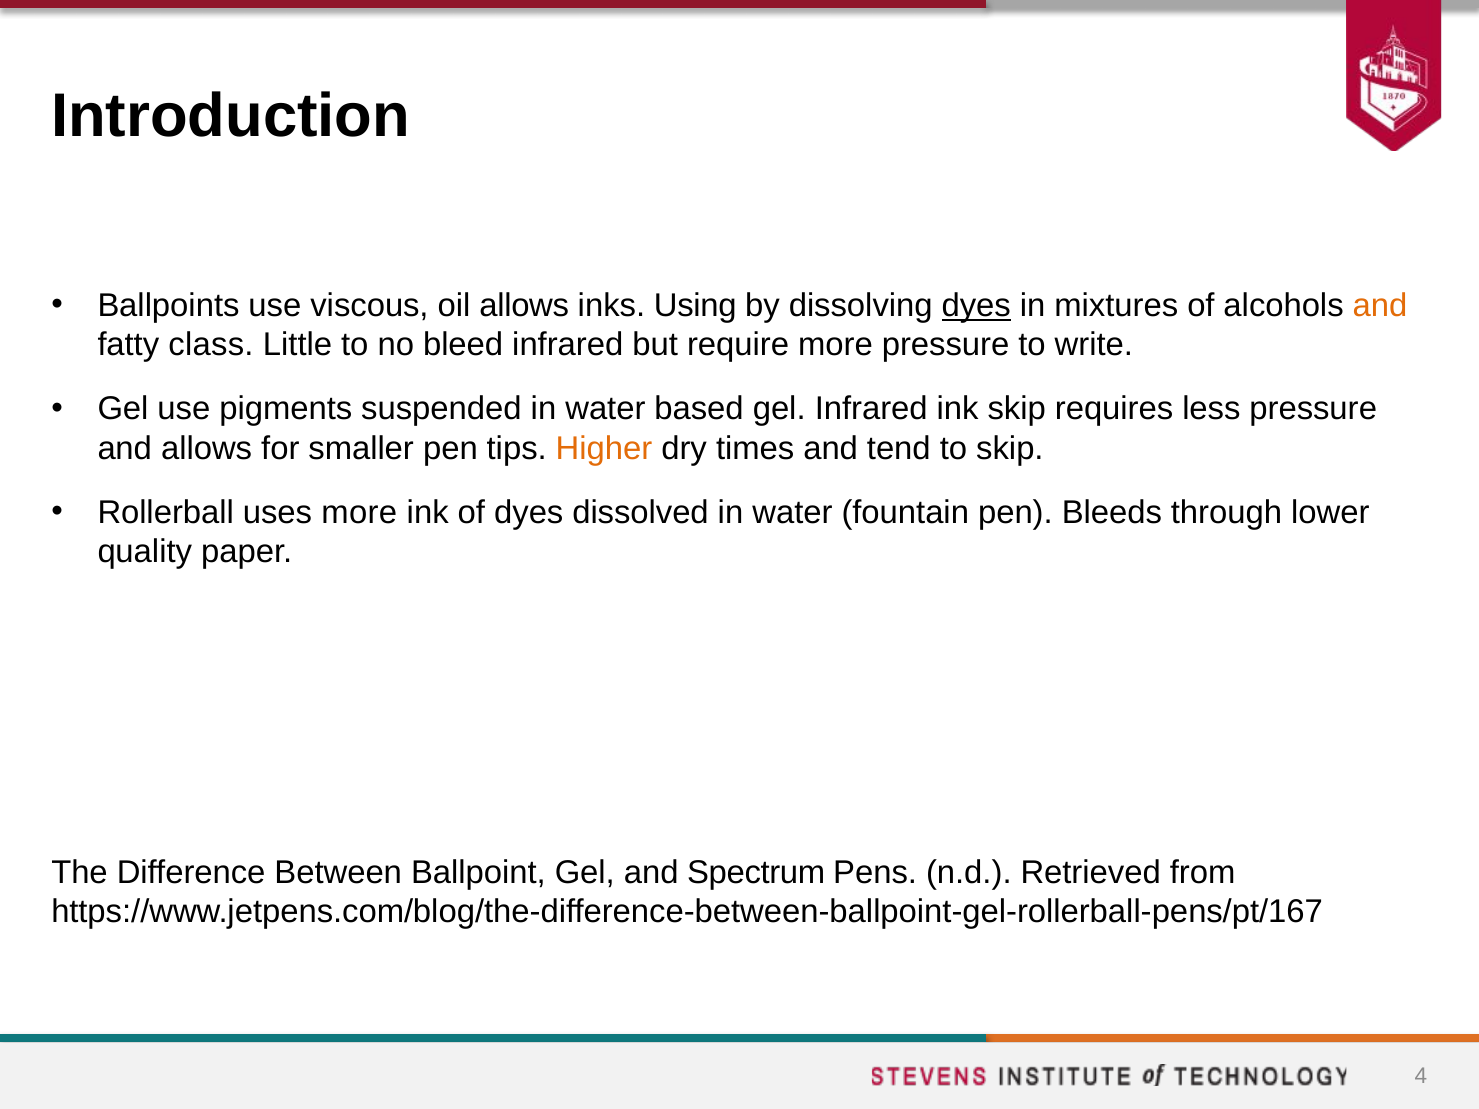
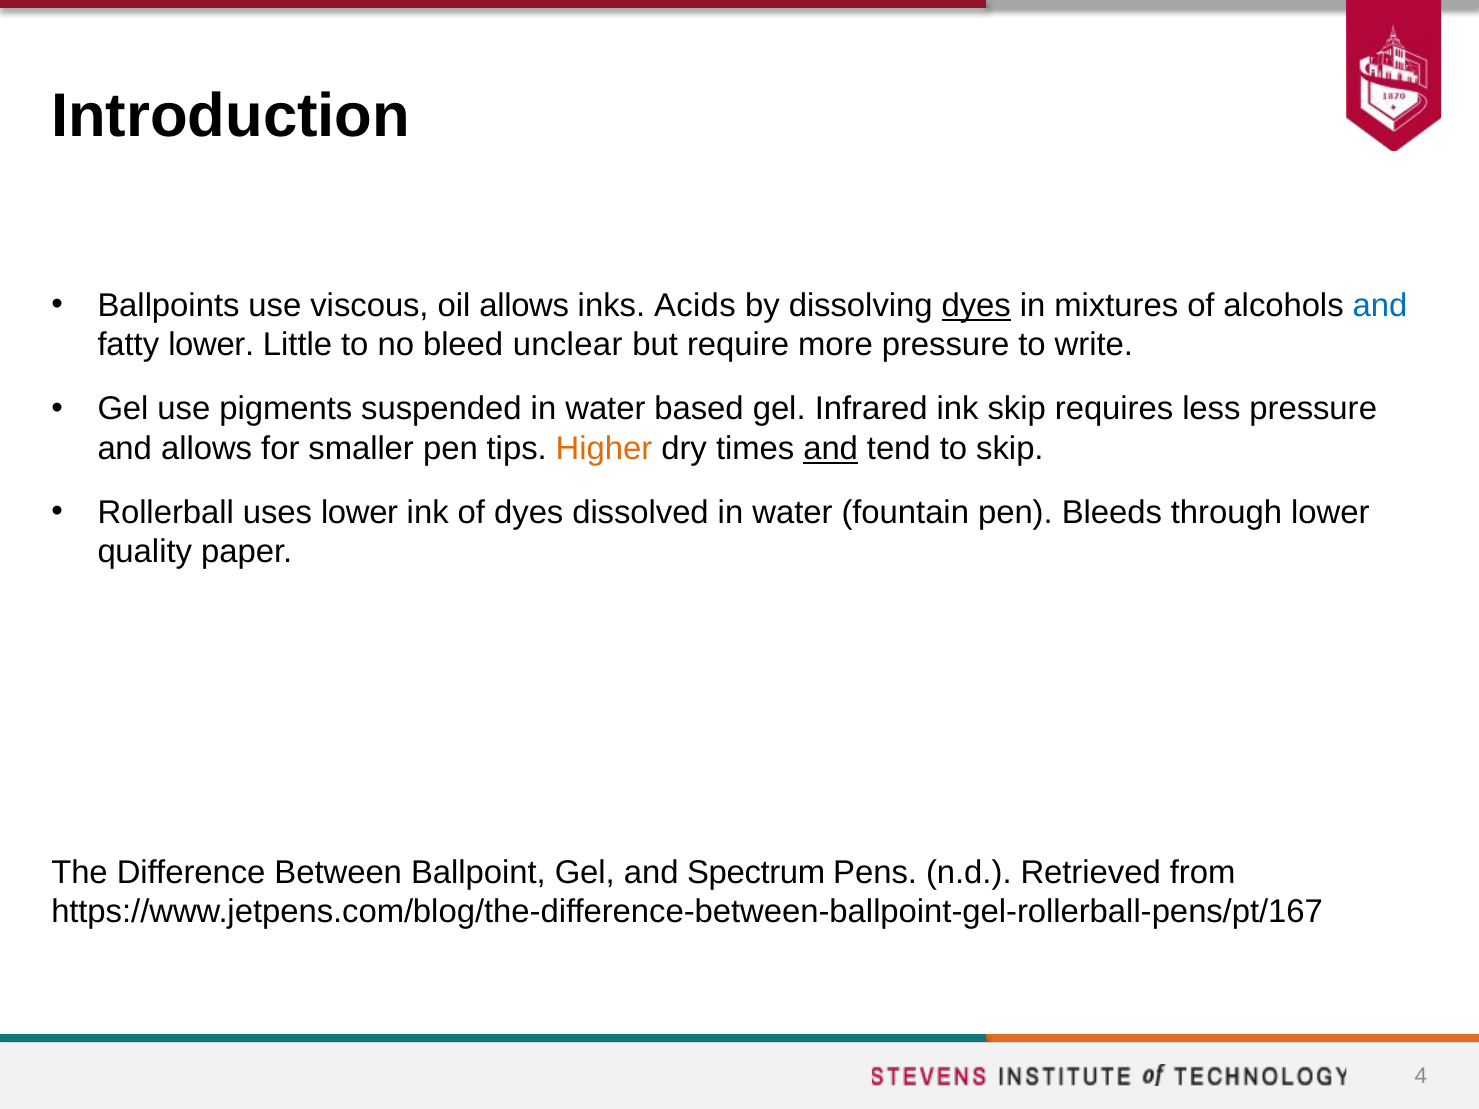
Using: Using -> Acids (695, 306)
and colour: orange -> blue (1380, 306)
fatty class: class -> lower (211, 345)
bleed infrared: infrared -> unclear (568, 345)
and underline: none -> present (831, 449)
uses more: more -> lower (360, 513)
